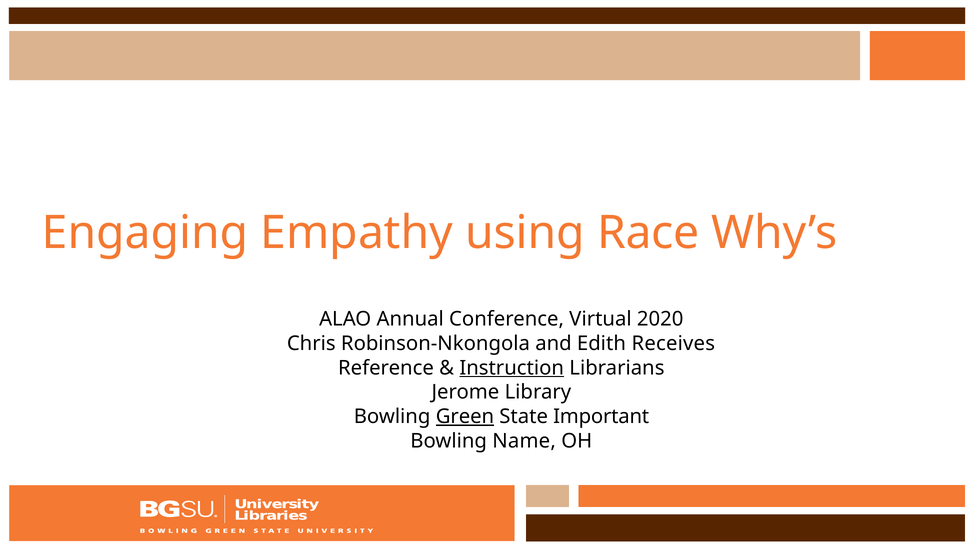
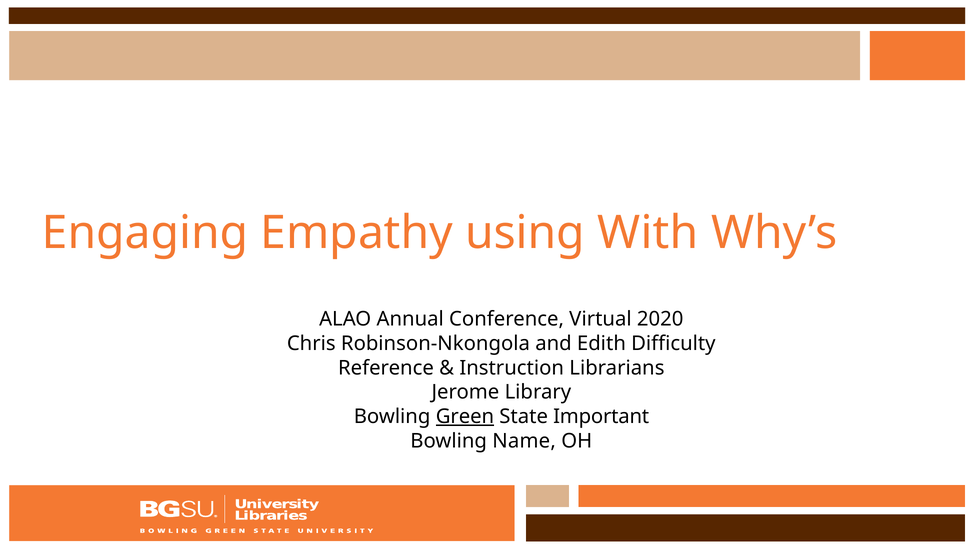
Race: Race -> With (648, 233)
Receives: Receives -> Difficulty (673, 343)
Instruction underline: present -> none (512, 368)
